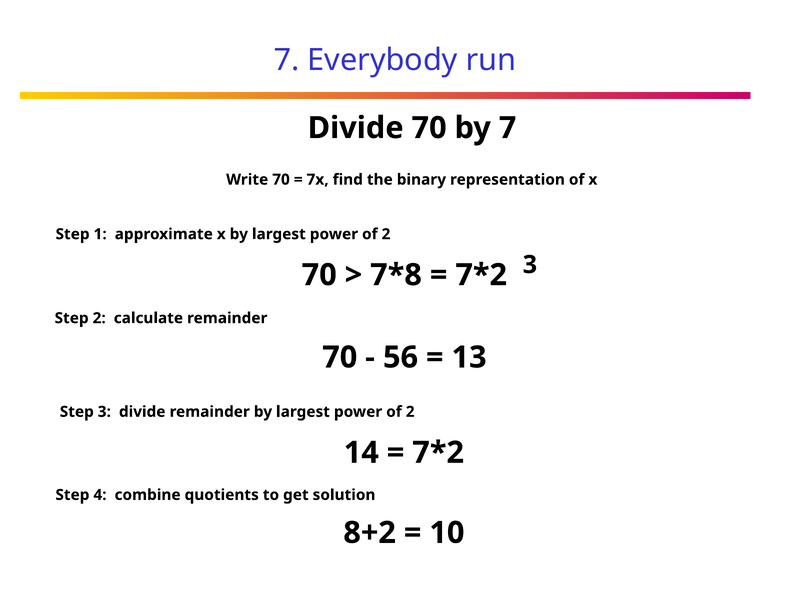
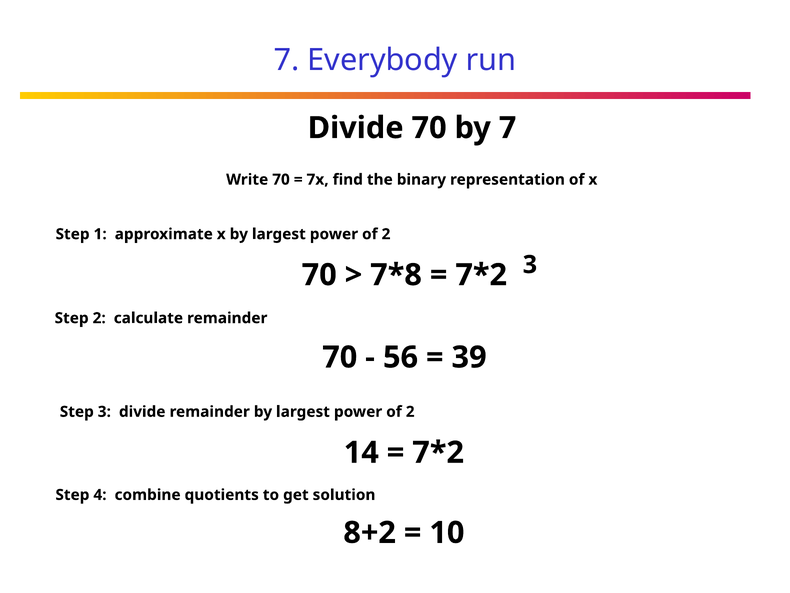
13: 13 -> 39 (469, 357)
